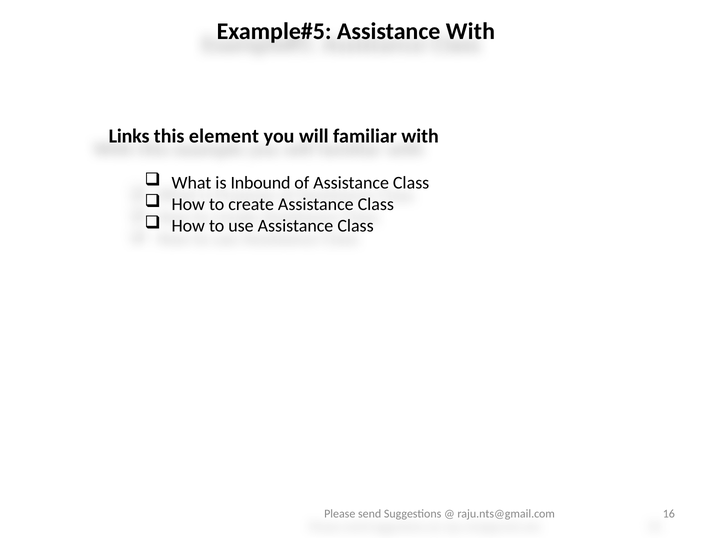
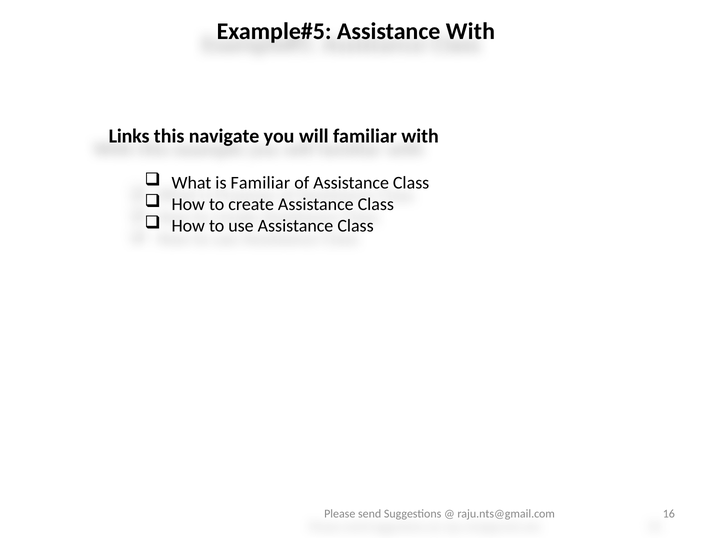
element: element -> navigate (224, 137)
is Inbound: Inbound -> Familiar (260, 183)
